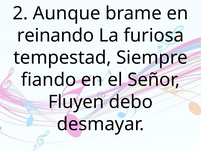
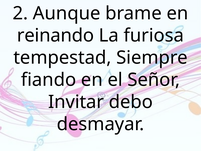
Fluyen: Fluyen -> Invitar (76, 102)
